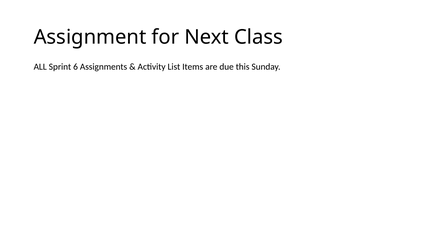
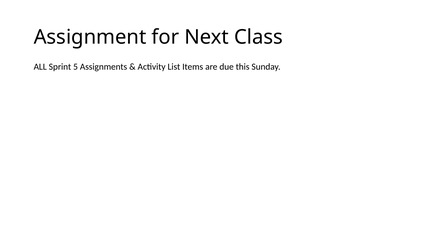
6: 6 -> 5 (76, 67)
